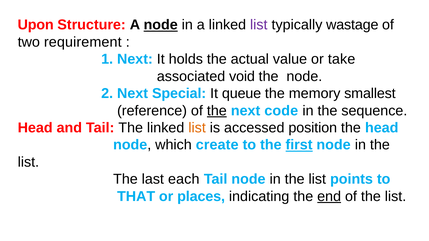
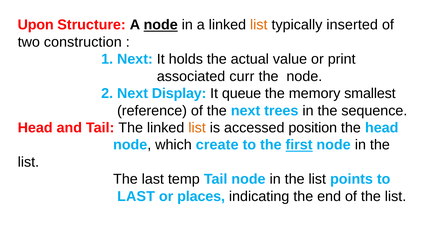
list colour: purple -> orange (259, 25)
wastage: wastage -> inserted (352, 25)
requirement: requirement -> construction (83, 42)
take: take -> print (342, 59)
void: void -> curr (242, 76)
Special: Special -> Display (179, 94)
the underline: present -> none (217, 111)
code: code -> trees (281, 111)
each: each -> temp (184, 179)
THAT: THAT -> LAST (136, 197)
end underline: present -> none (329, 197)
